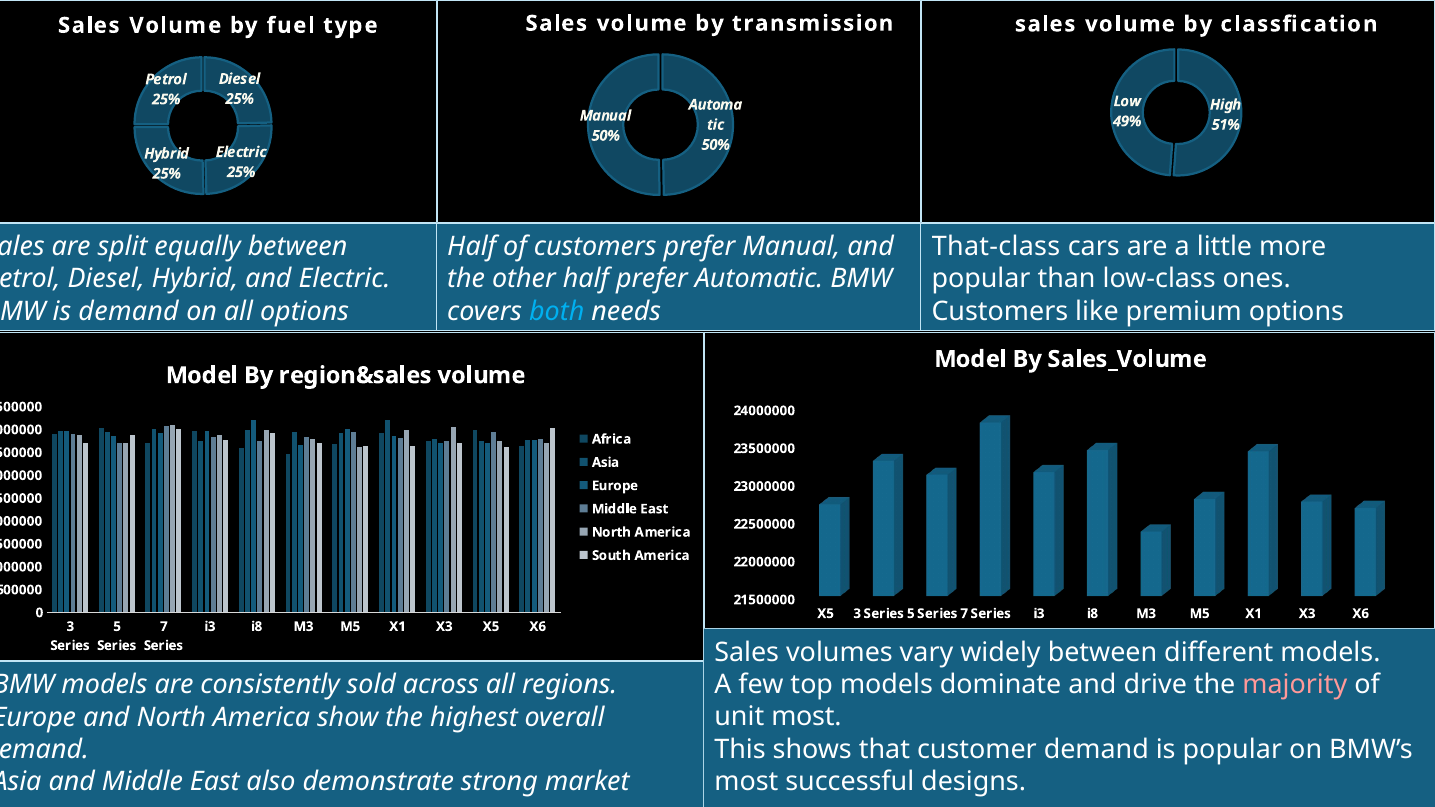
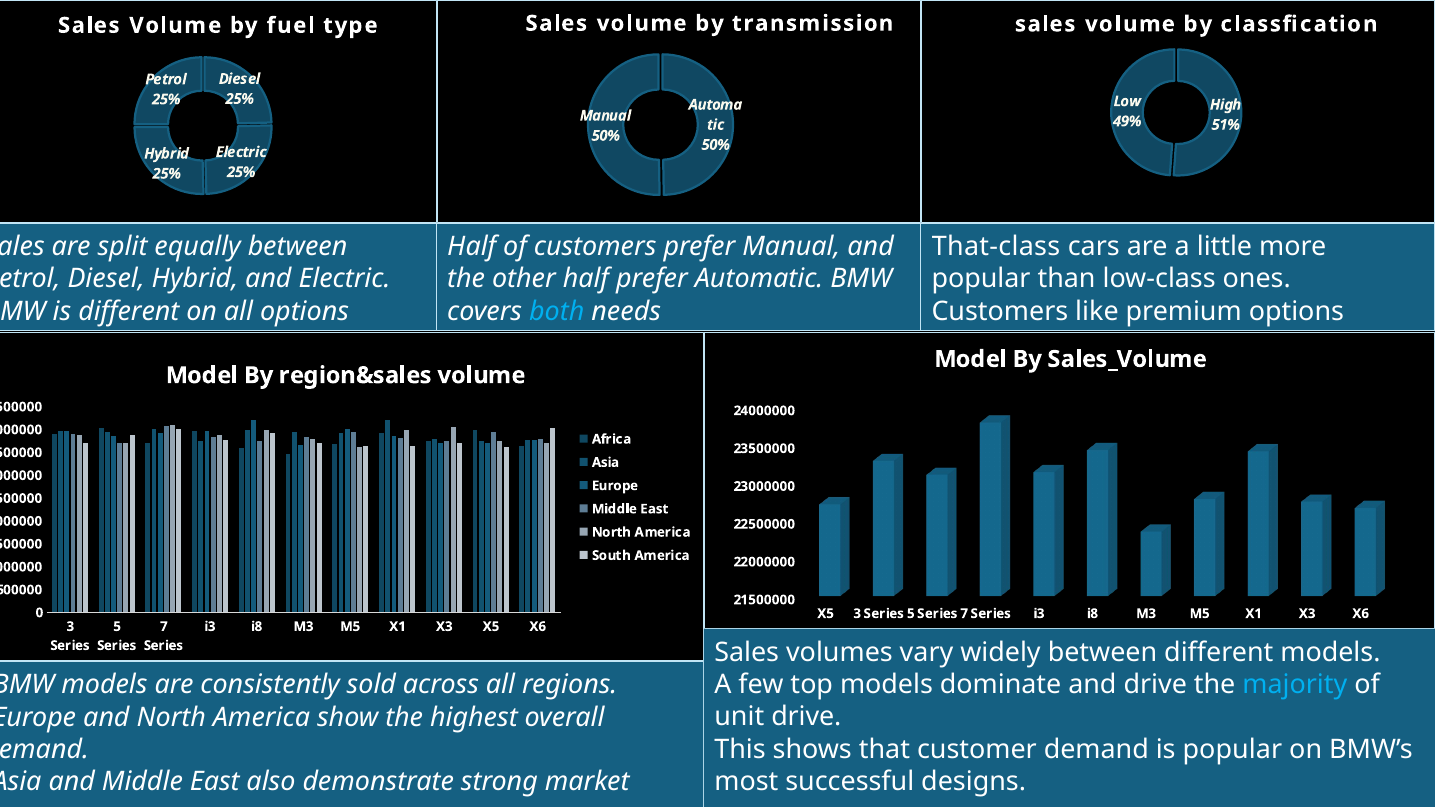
is demand: demand -> different (129, 311)
majority colour: pink -> light blue (1295, 685)
unit most: most -> drive (806, 717)
